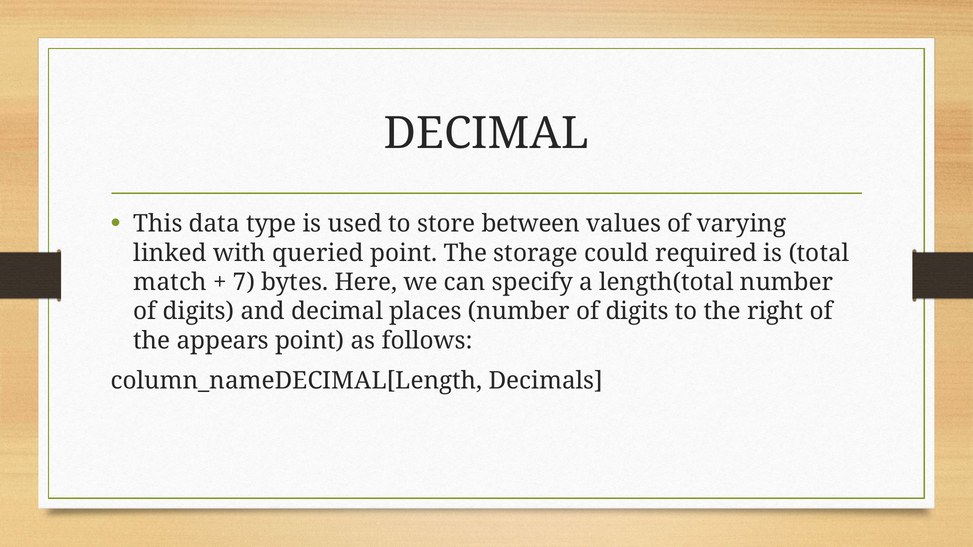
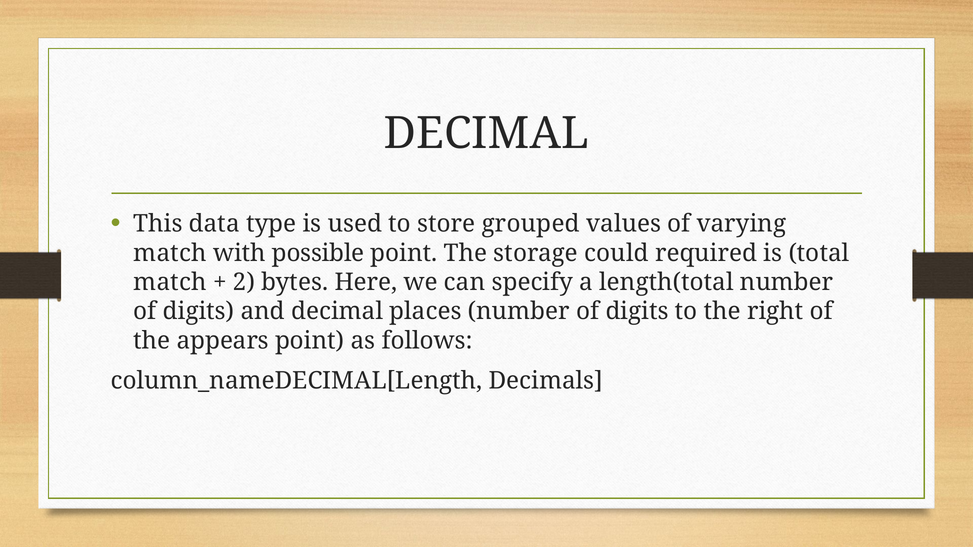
between: between -> grouped (531, 224)
linked: linked -> match (170, 253)
queried: queried -> possible (318, 253)
7: 7 -> 2 (244, 282)
